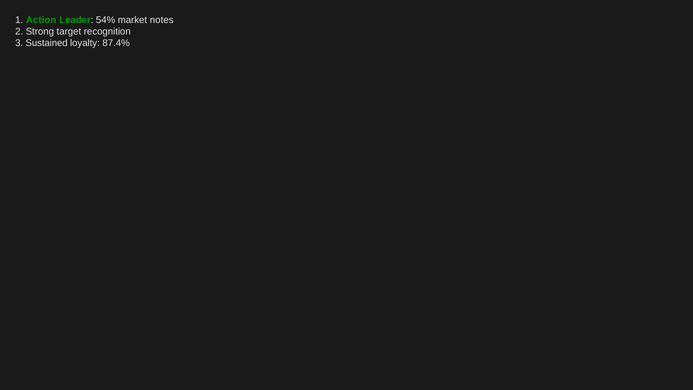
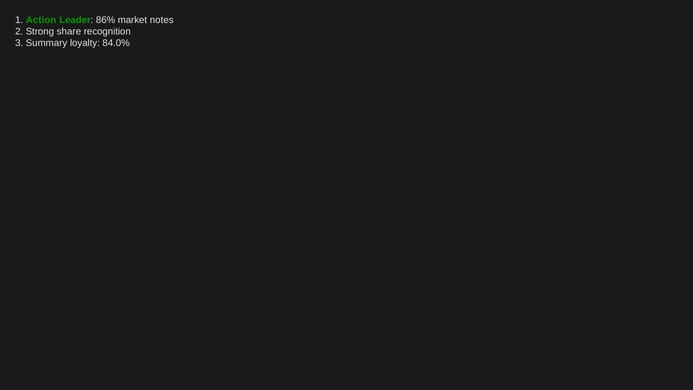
54%: 54% -> 86% (106, 20)
target: target -> share (69, 32)
Sustained: Sustained -> Summary (47, 43)
87.4%: 87.4% -> 84.0% (116, 43)
